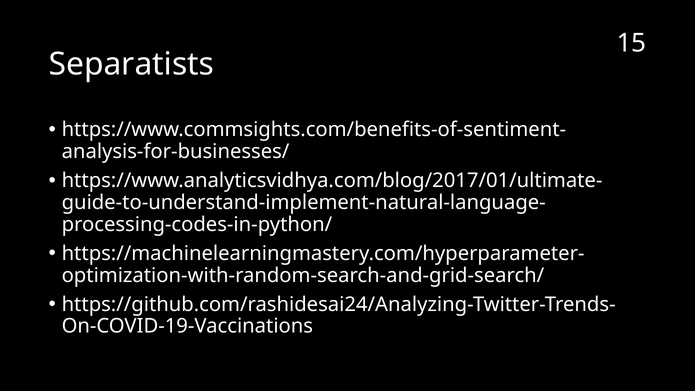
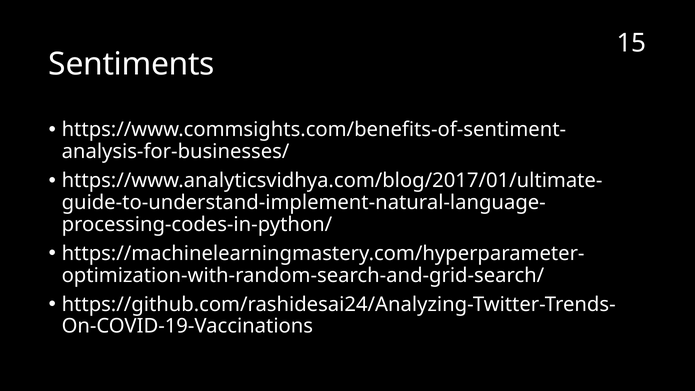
Separatists: Separatists -> Sentiments (131, 64)
